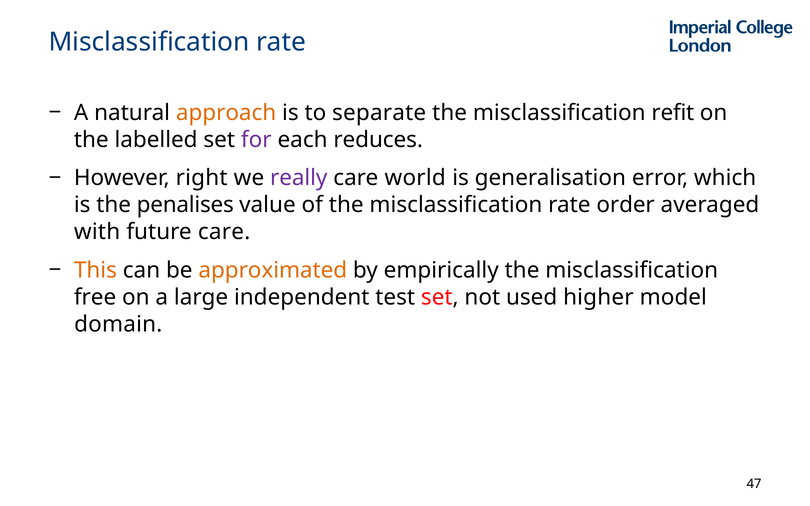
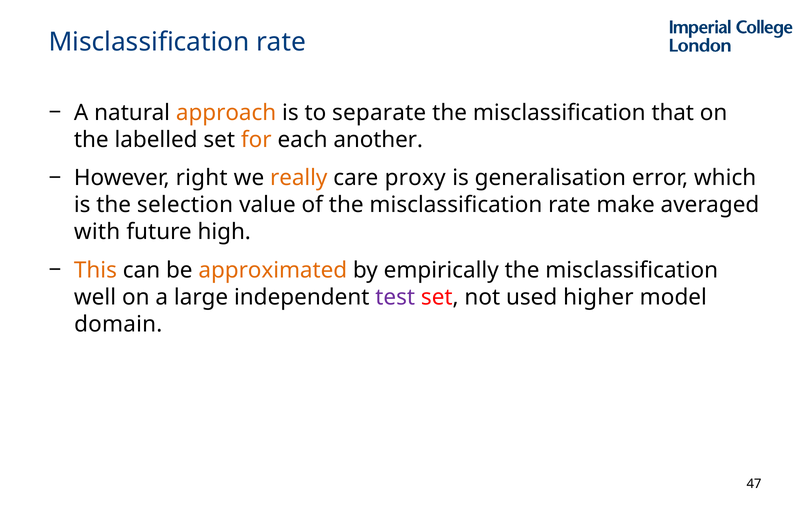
refit: refit -> that (673, 113)
for colour: purple -> orange (256, 140)
reduces: reduces -> another (378, 140)
really colour: purple -> orange (299, 178)
world: world -> proxy (415, 178)
penalises: penalises -> selection (185, 205)
order: order -> make (626, 205)
future care: care -> high (224, 232)
free: free -> well (95, 297)
test colour: black -> purple (395, 297)
